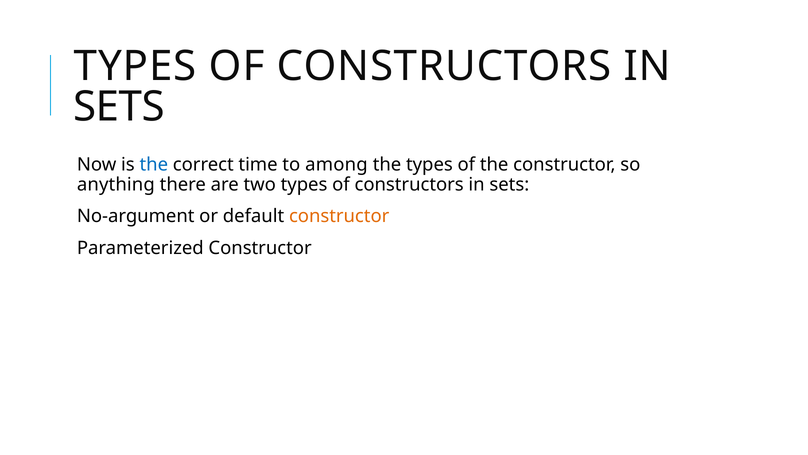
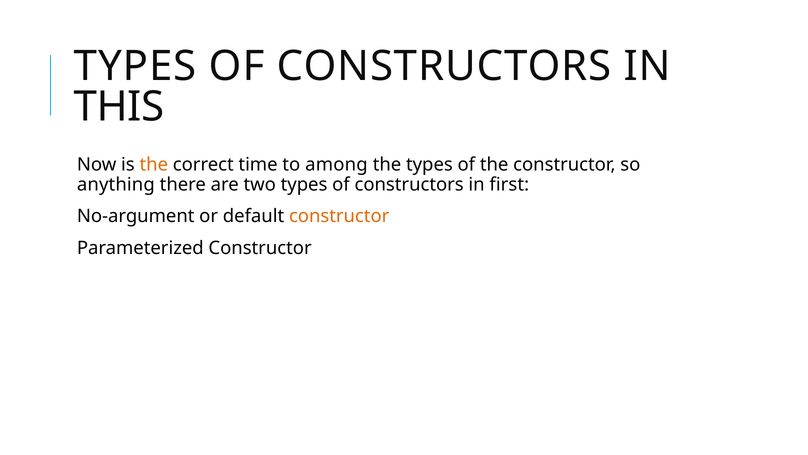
SETS: SETS -> THIS (119, 107)
the colour: blue -> orange (154, 164)
sets: sets -> first (509, 184)
